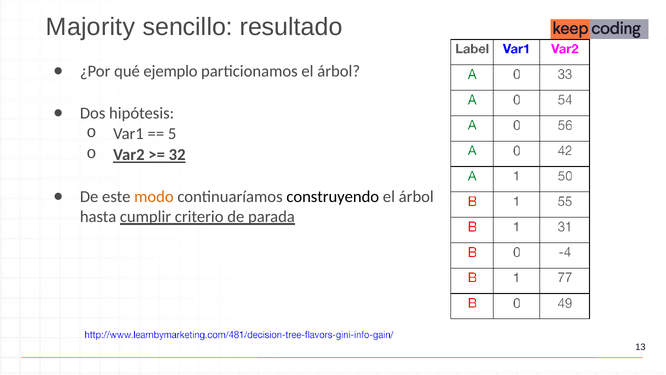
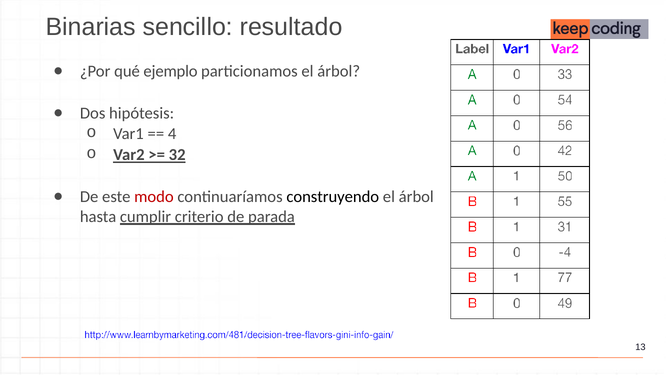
Majority: Majority -> Binarias (91, 27)
5: 5 -> 4 (172, 134)
modo colour: orange -> red (154, 197)
